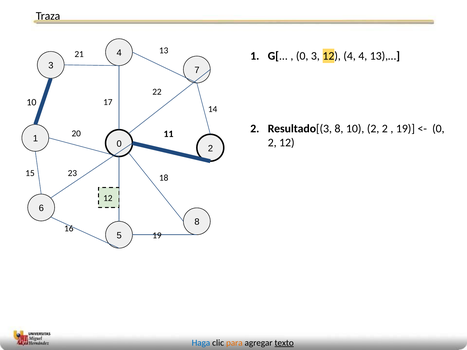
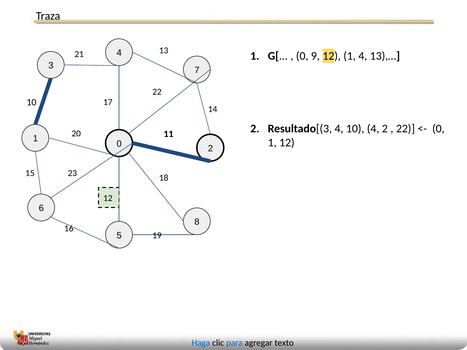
0 3: 3 -> 9 (315, 56)
12 4: 4 -> 1 (350, 56)
Resultado[(3 8: 8 -> 4 (339, 129)
10 2: 2 -> 4 (373, 129)
19: 19 -> 22 (405, 129)
2: 2 -> 1 (272, 143)
para colour: orange -> blue (234, 343)
texto underline: present -> none (284, 343)
